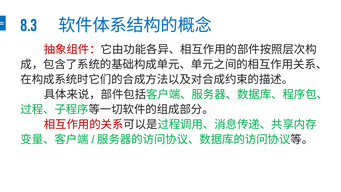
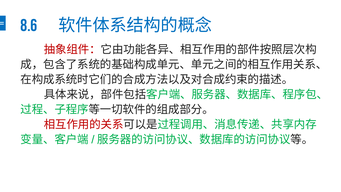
8.3: 8.3 -> 8.6 (29, 25)
